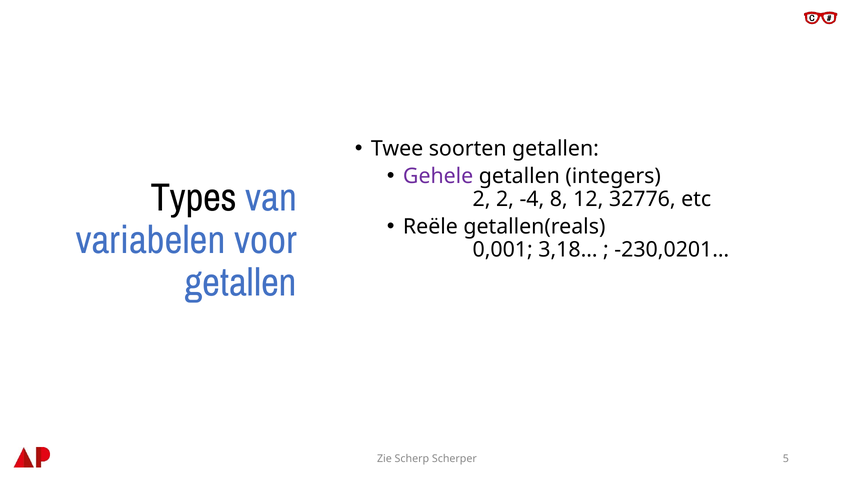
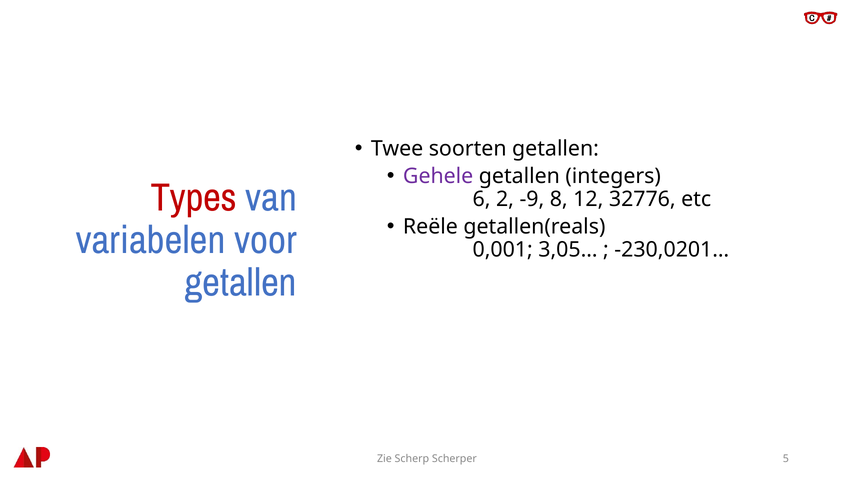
Types colour: black -> red (194, 198)
2: 2 -> 6 (482, 199)
-4: -4 -> -9 (532, 199)
3,18…: 3,18… -> 3,05… (568, 249)
